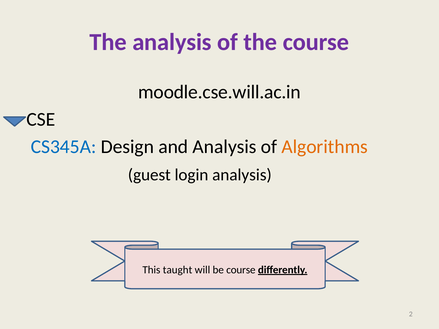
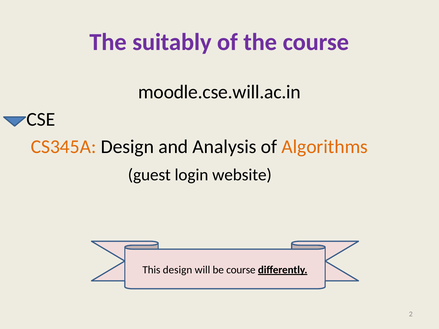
The analysis: analysis -> suitably (172, 42)
CS345A colour: blue -> orange (63, 147)
login analysis: analysis -> website (242, 175)
This taught: taught -> design (178, 270)
